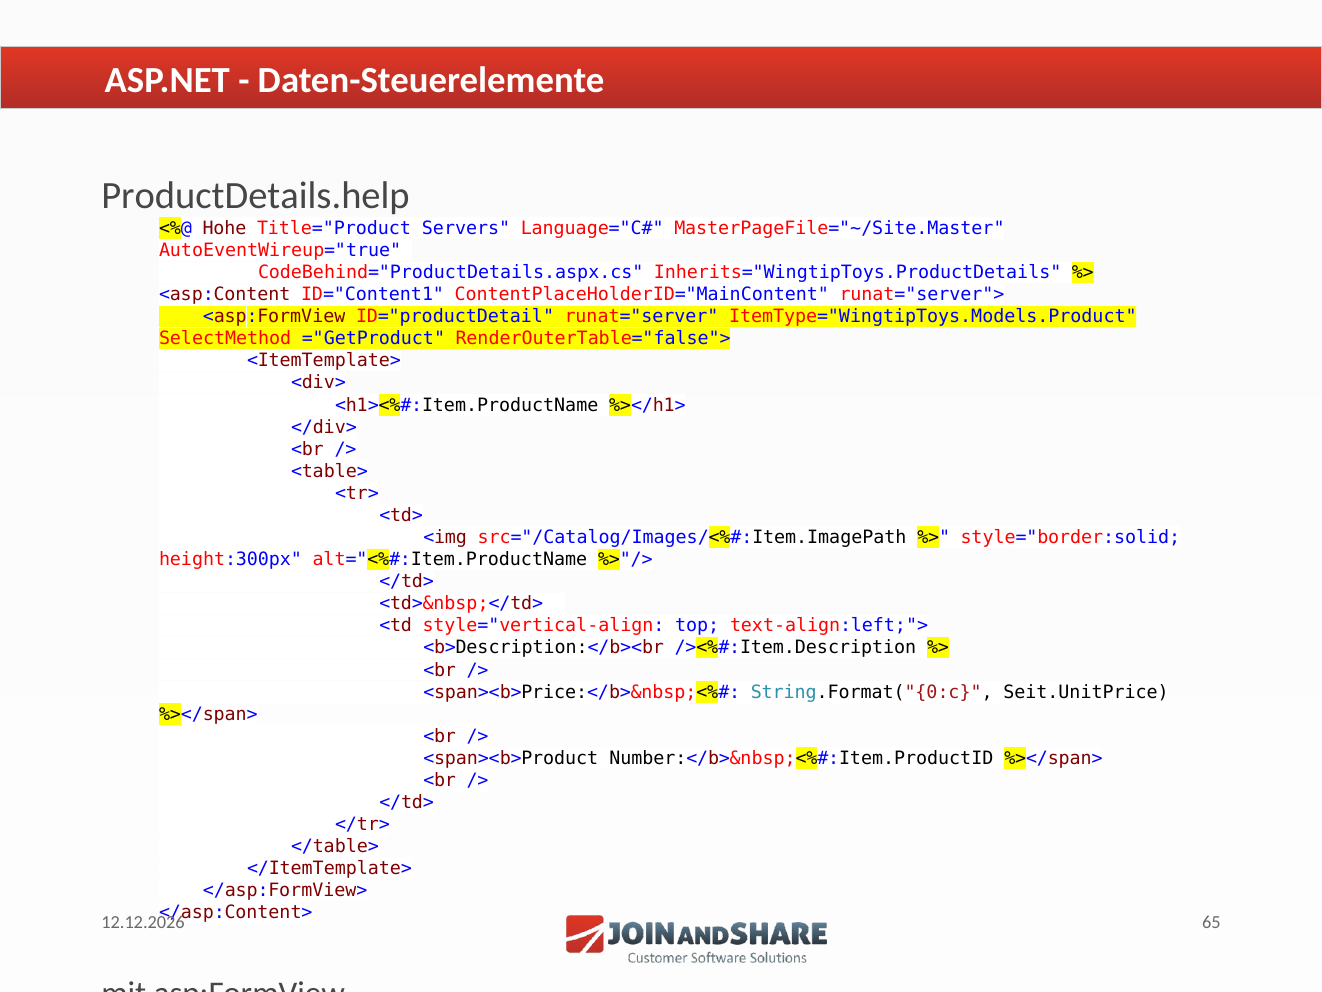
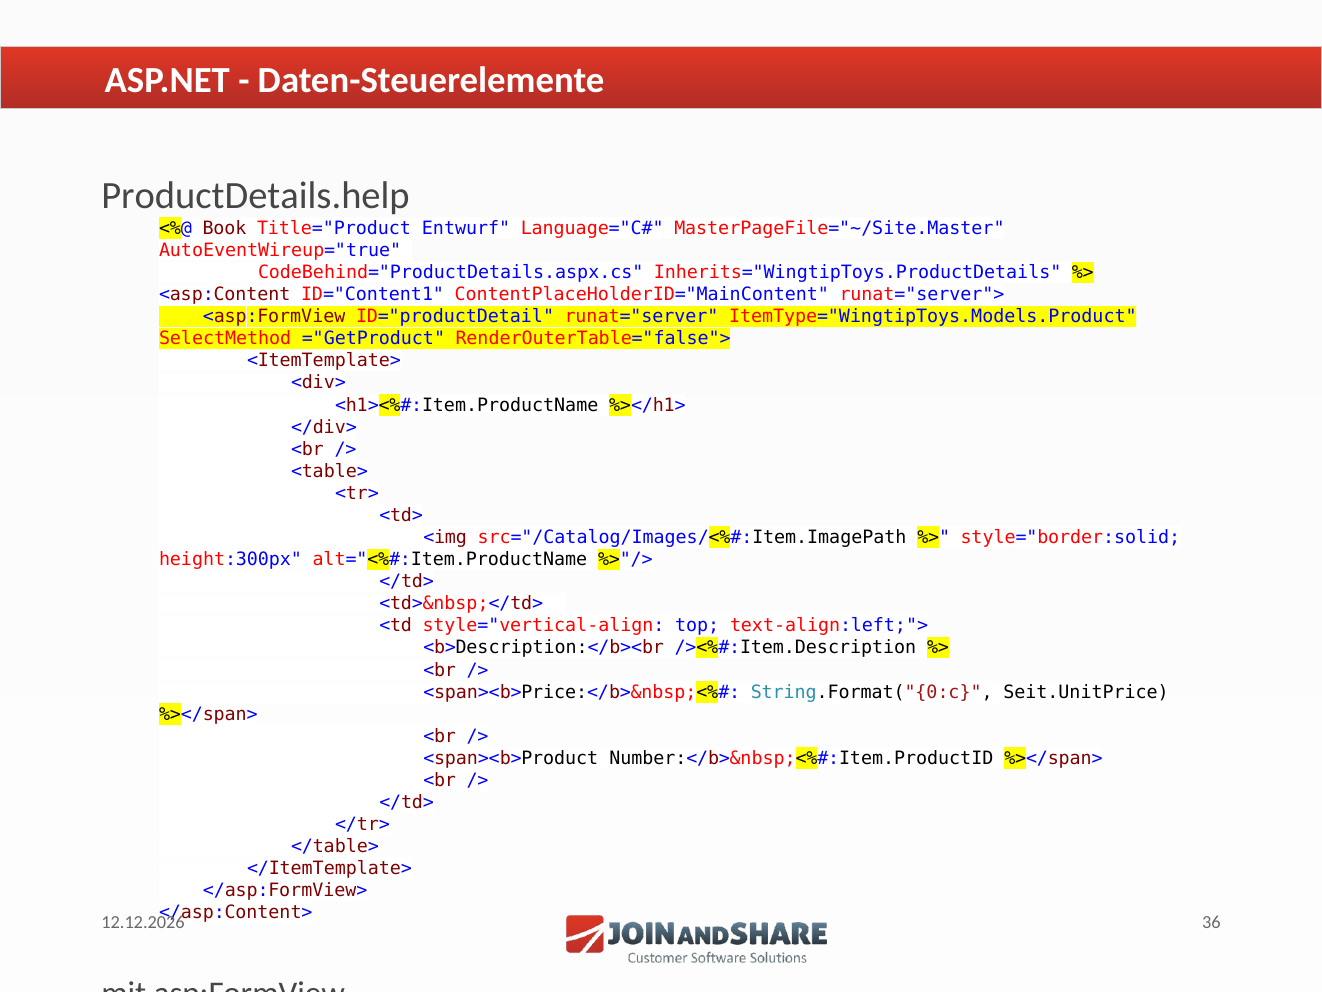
Hohe: Hohe -> Book (225, 228)
Servers: Servers -> Entwurf (466, 228)
65: 65 -> 36 (1211, 922)
